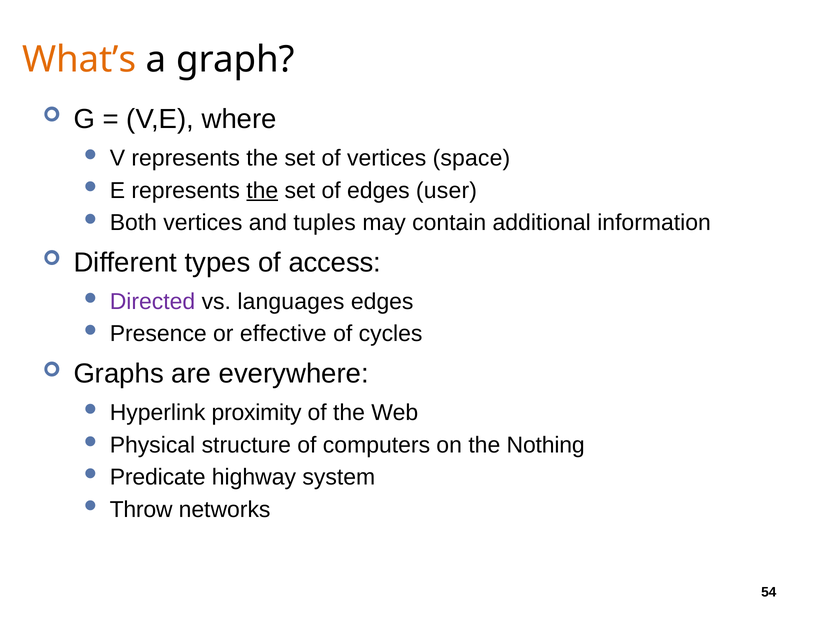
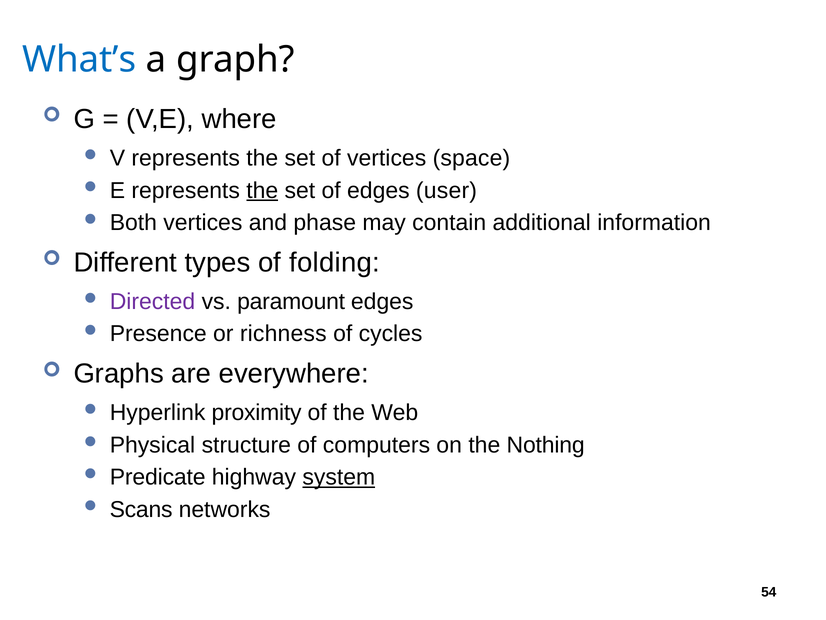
What’s colour: orange -> blue (79, 59)
tuples: tuples -> phase (325, 222)
access: access -> folding (334, 262)
languages: languages -> paramount (291, 301)
effective: effective -> richness (283, 334)
system underline: none -> present (339, 477)
Throw: Throw -> Scans (141, 509)
